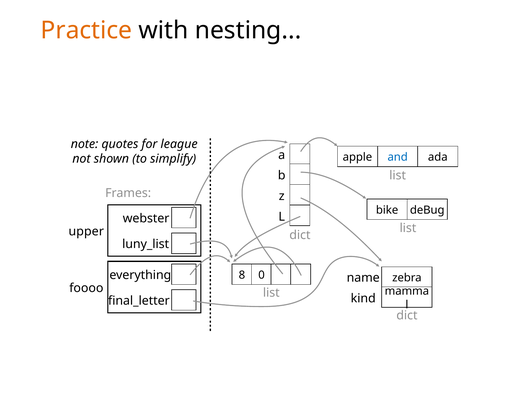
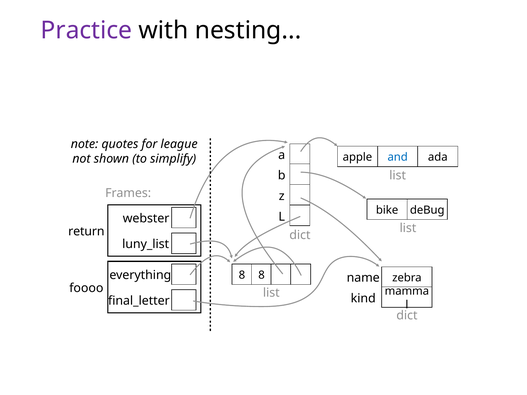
Practice colour: orange -> purple (86, 30)
upper: upper -> return (86, 232)
8 0: 0 -> 8 (262, 275)
